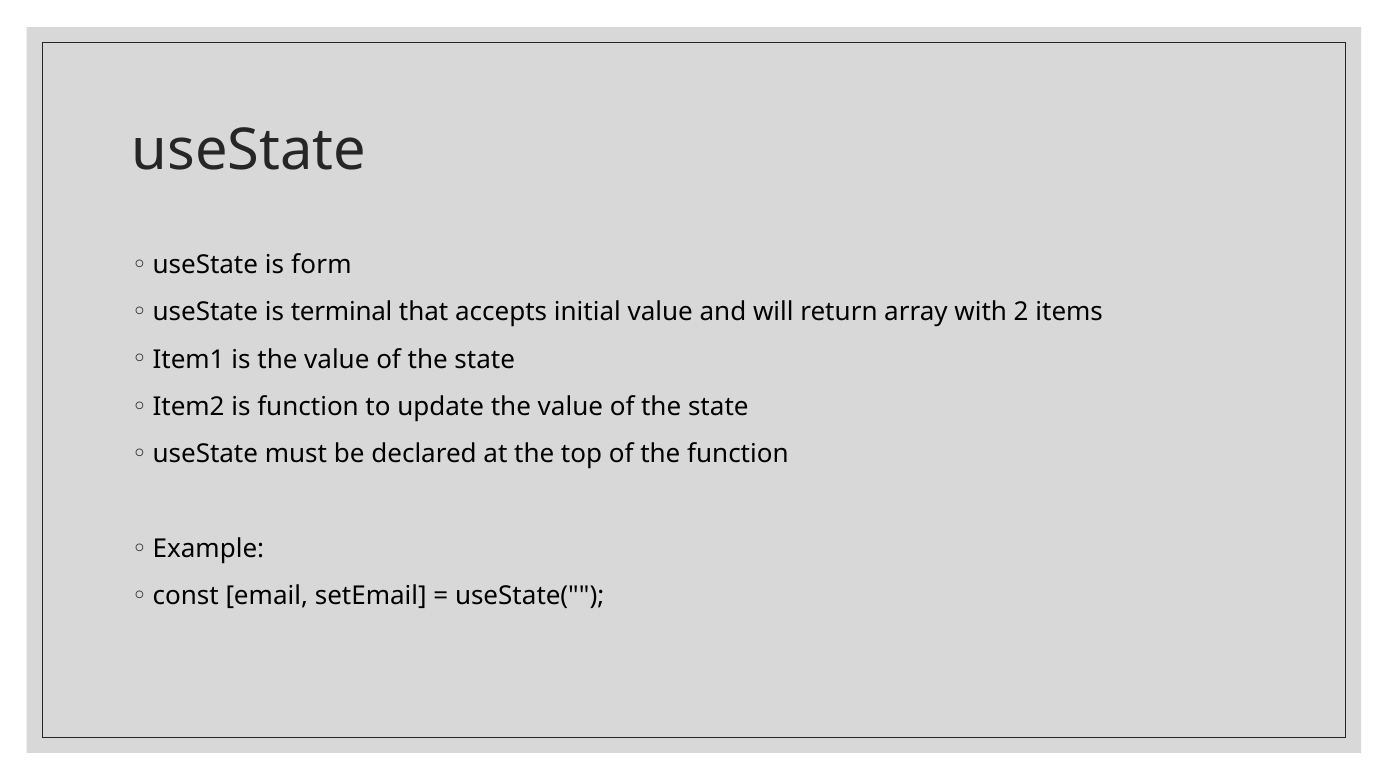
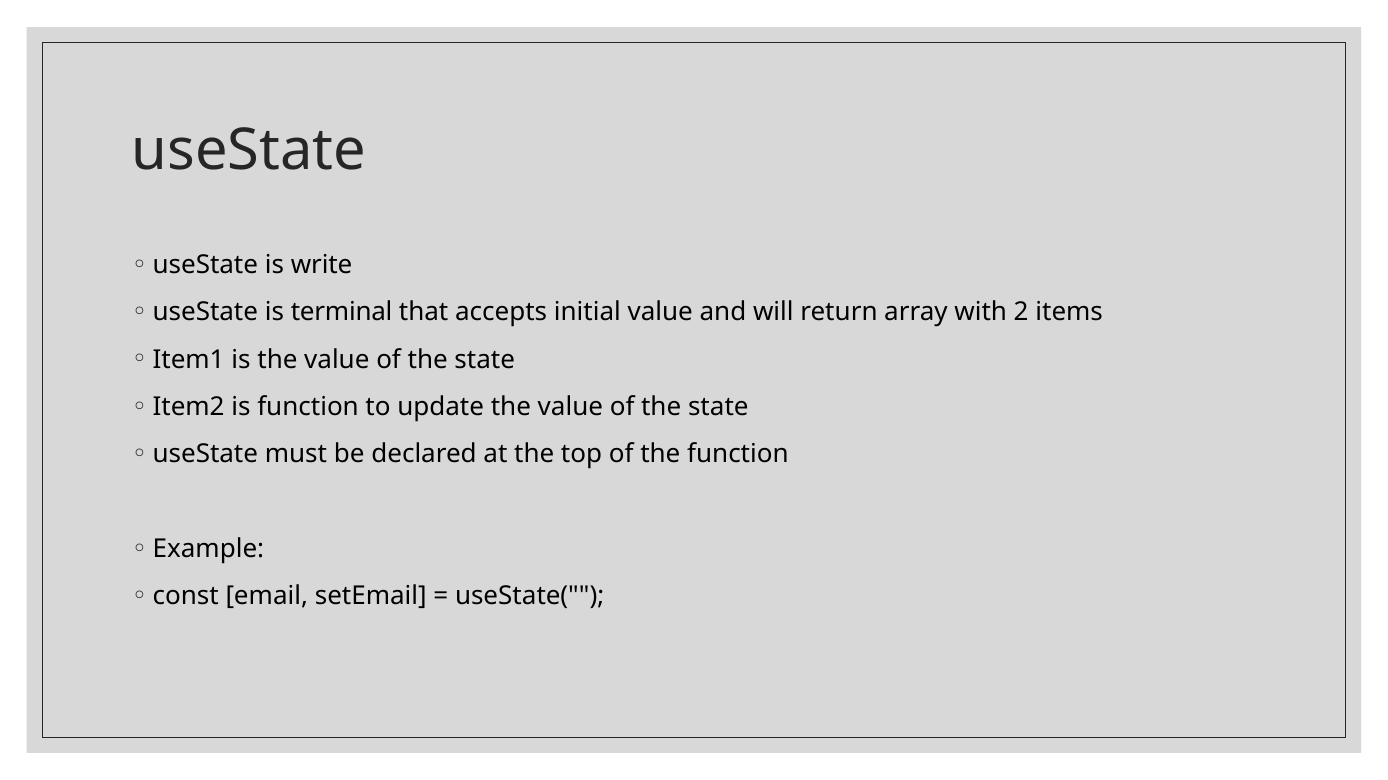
form: form -> write (322, 265)
